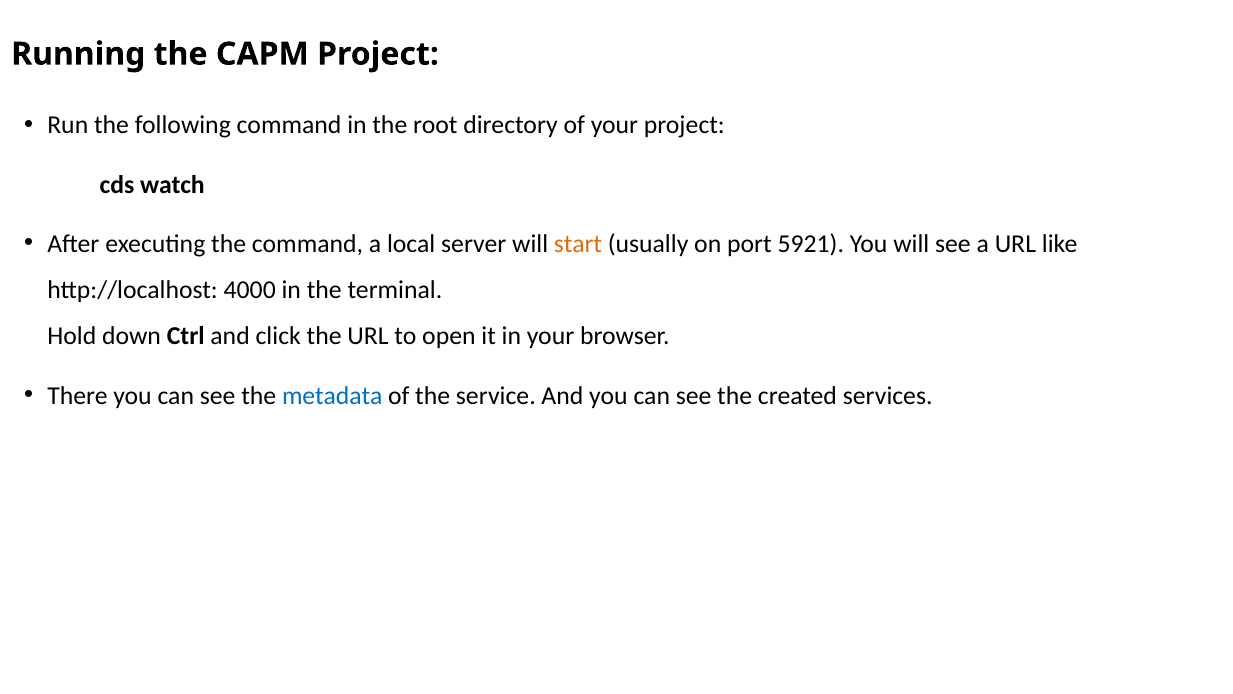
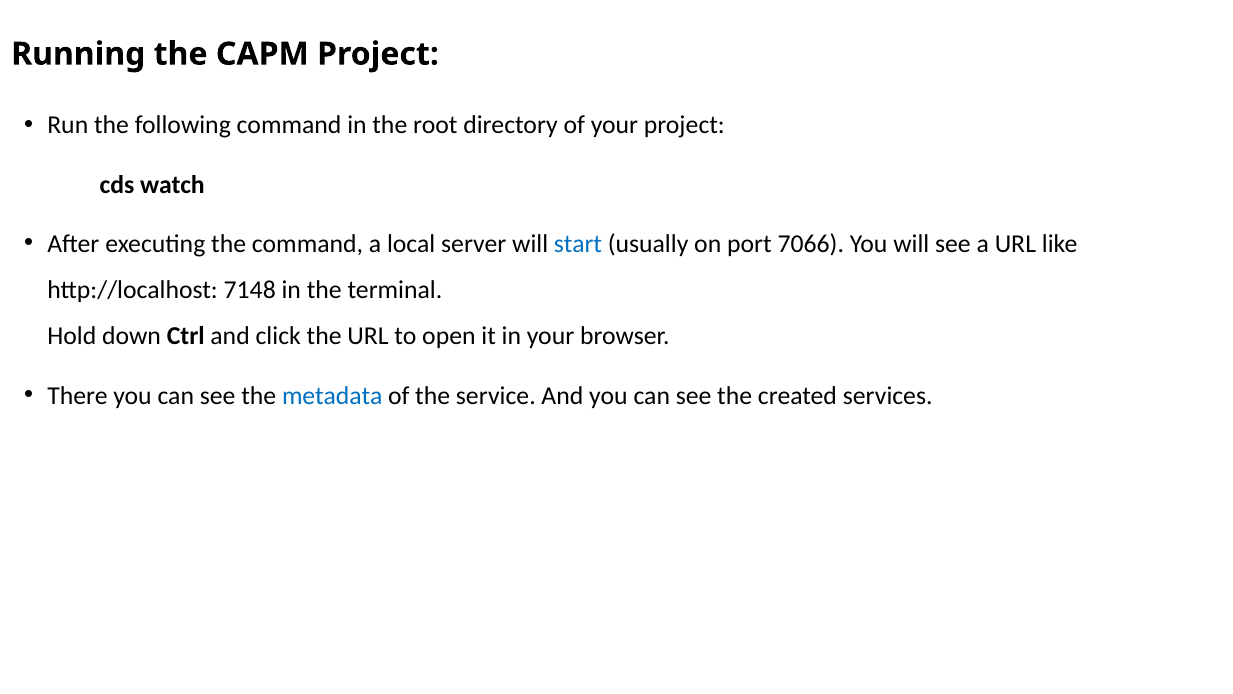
start colour: orange -> blue (578, 244)
5921: 5921 -> 7066 (811, 244)
4000: 4000 -> 7148 (250, 290)
